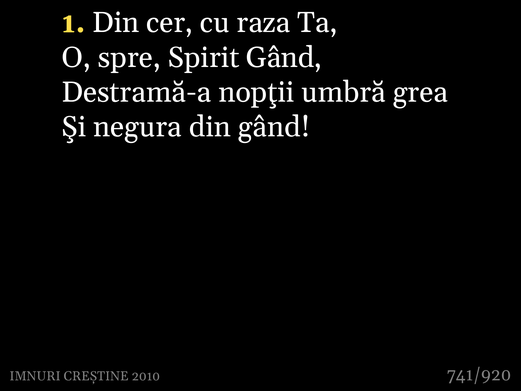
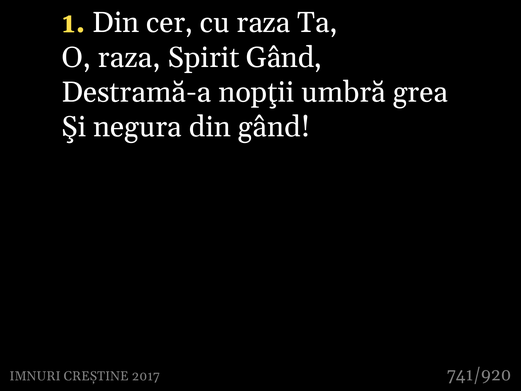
O spre: spre -> raza (129, 57)
2010: 2010 -> 2017 (146, 376)
